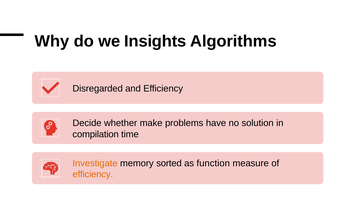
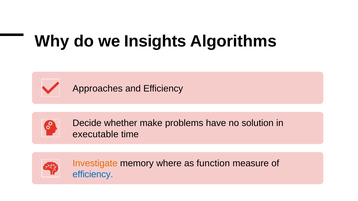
Disregarded: Disregarded -> Approaches (98, 89)
compilation: compilation -> executable (96, 134)
sorted: sorted -> where (169, 164)
efficiency colour: orange -> blue (93, 175)
